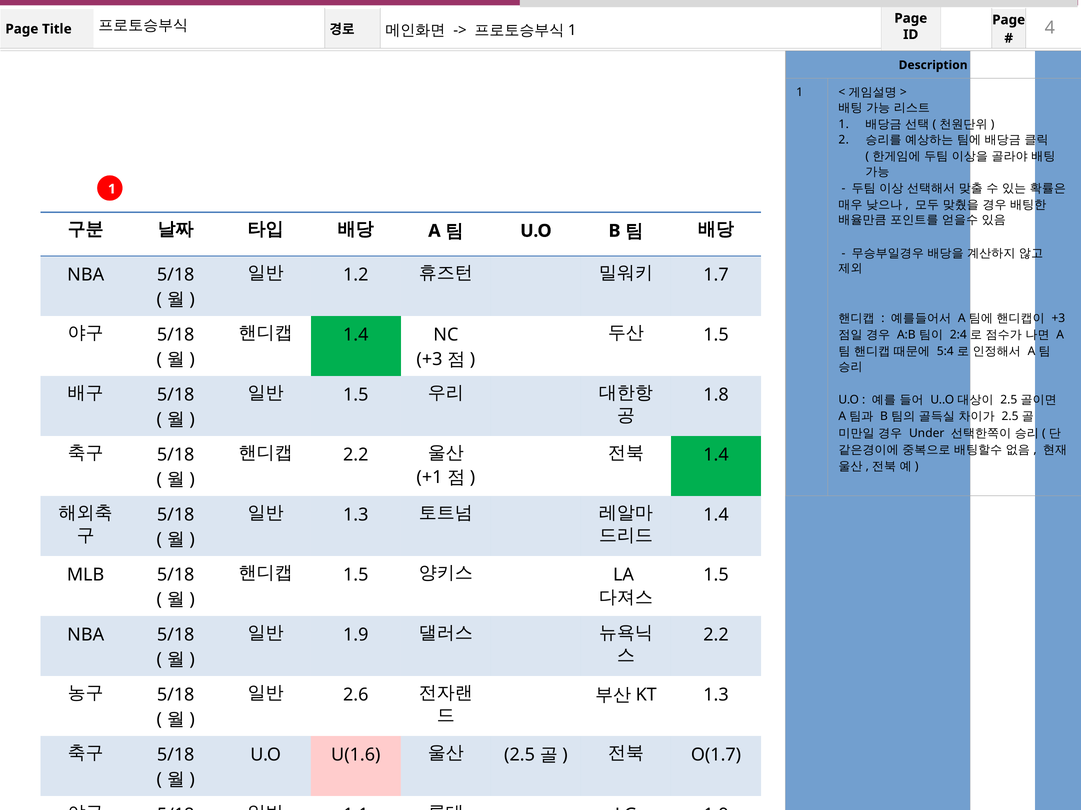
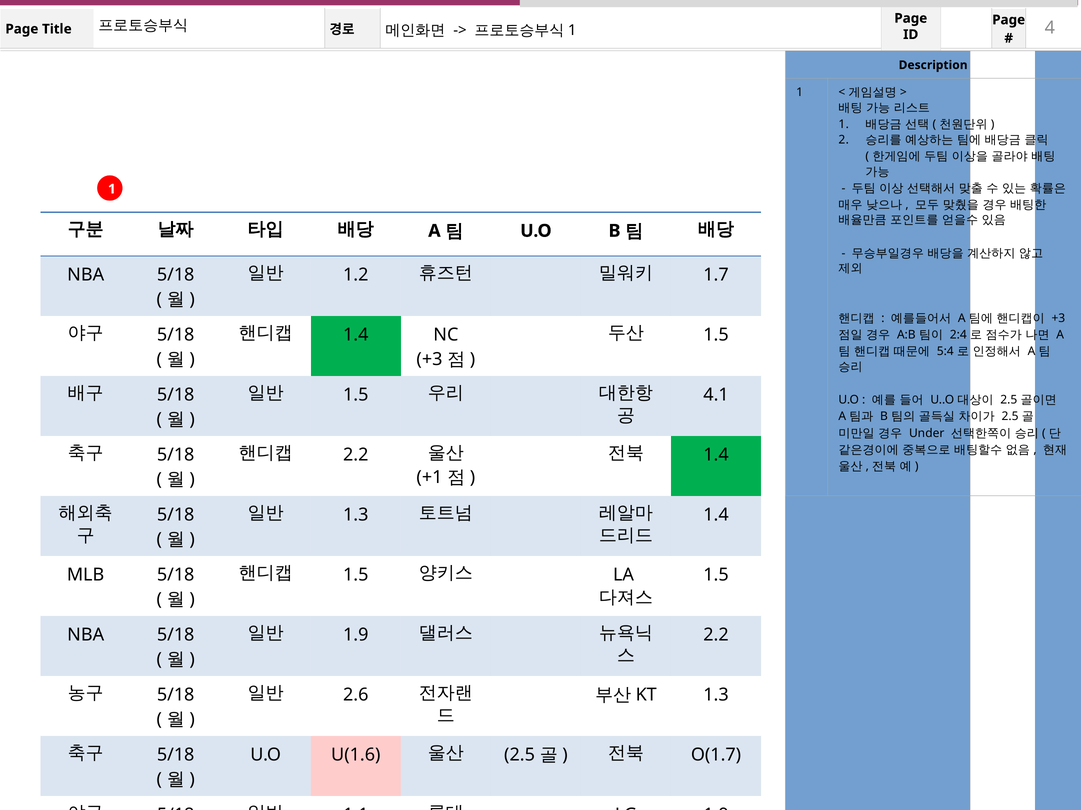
1.8: 1.8 -> 4.1 (716, 395)
